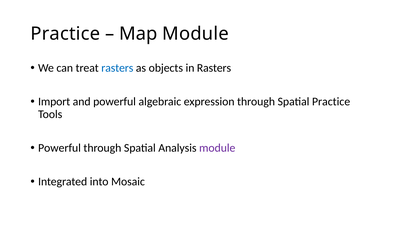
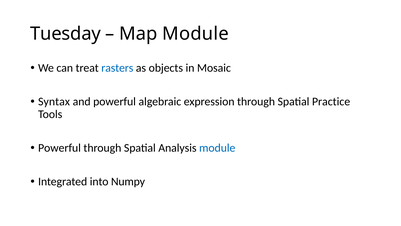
Practice: Practice -> Tuesday (66, 34)
in Rasters: Rasters -> Mosaic (214, 68)
Import: Import -> Syntax (54, 101)
module colour: purple -> blue (217, 148)
Mosaic: Mosaic -> Numpy (128, 181)
